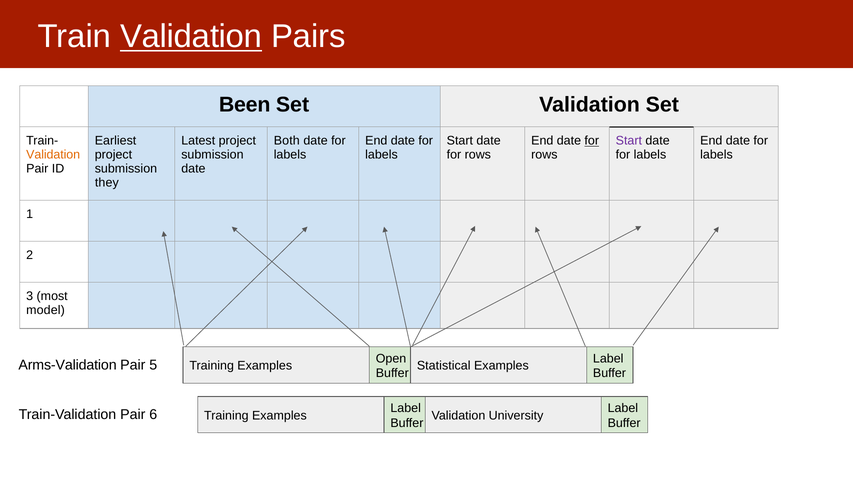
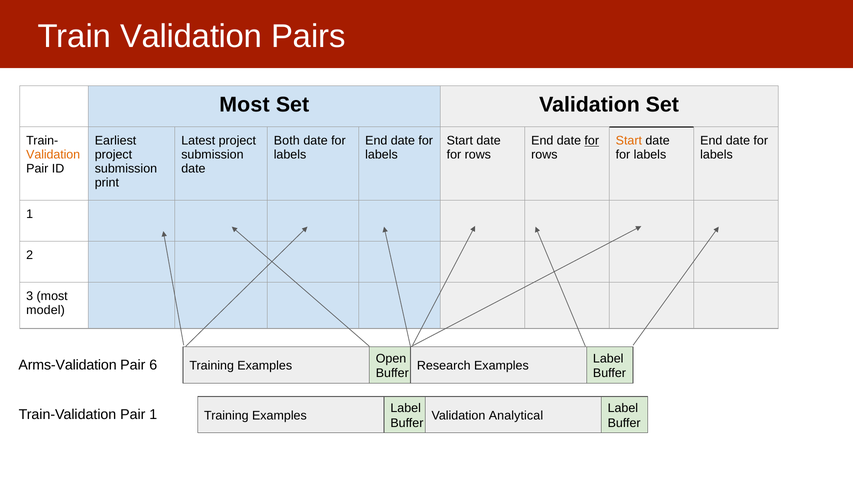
Validation underline: present -> none (191, 37)
Been: Been -> Most (244, 105)
Start colour: purple -> orange (629, 141)
they: they -> print (107, 183)
5: 5 -> 6 (153, 365)
Statistical: Statistical -> Research (444, 366)
Pair 6: 6 -> 1 (153, 414)
University: University -> Analytical (516, 415)
